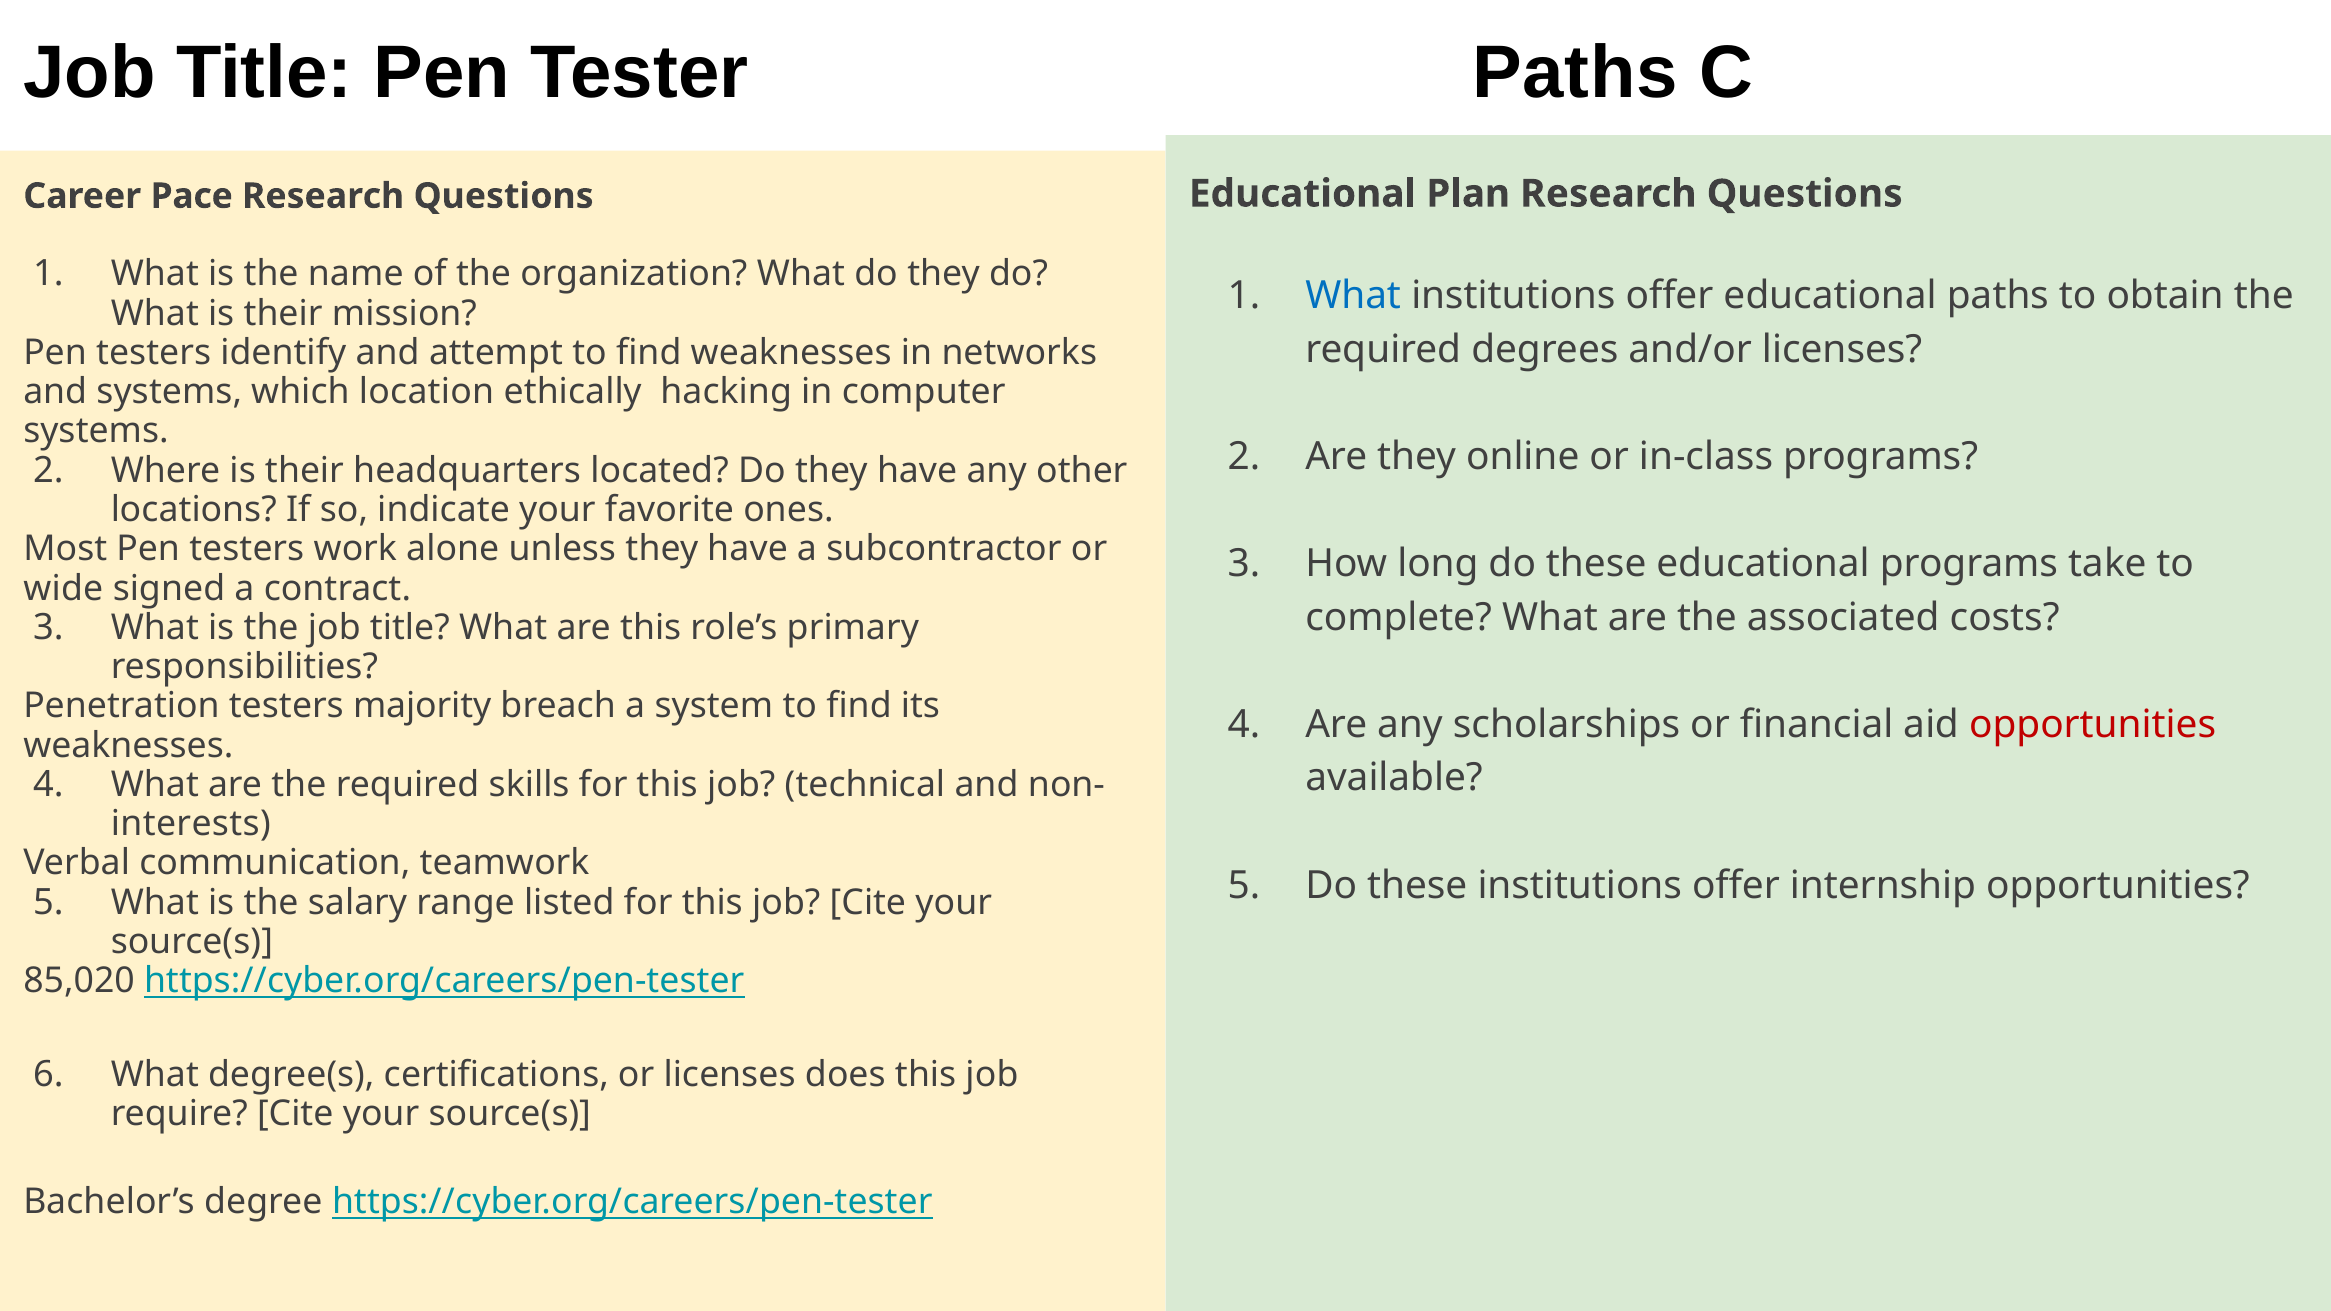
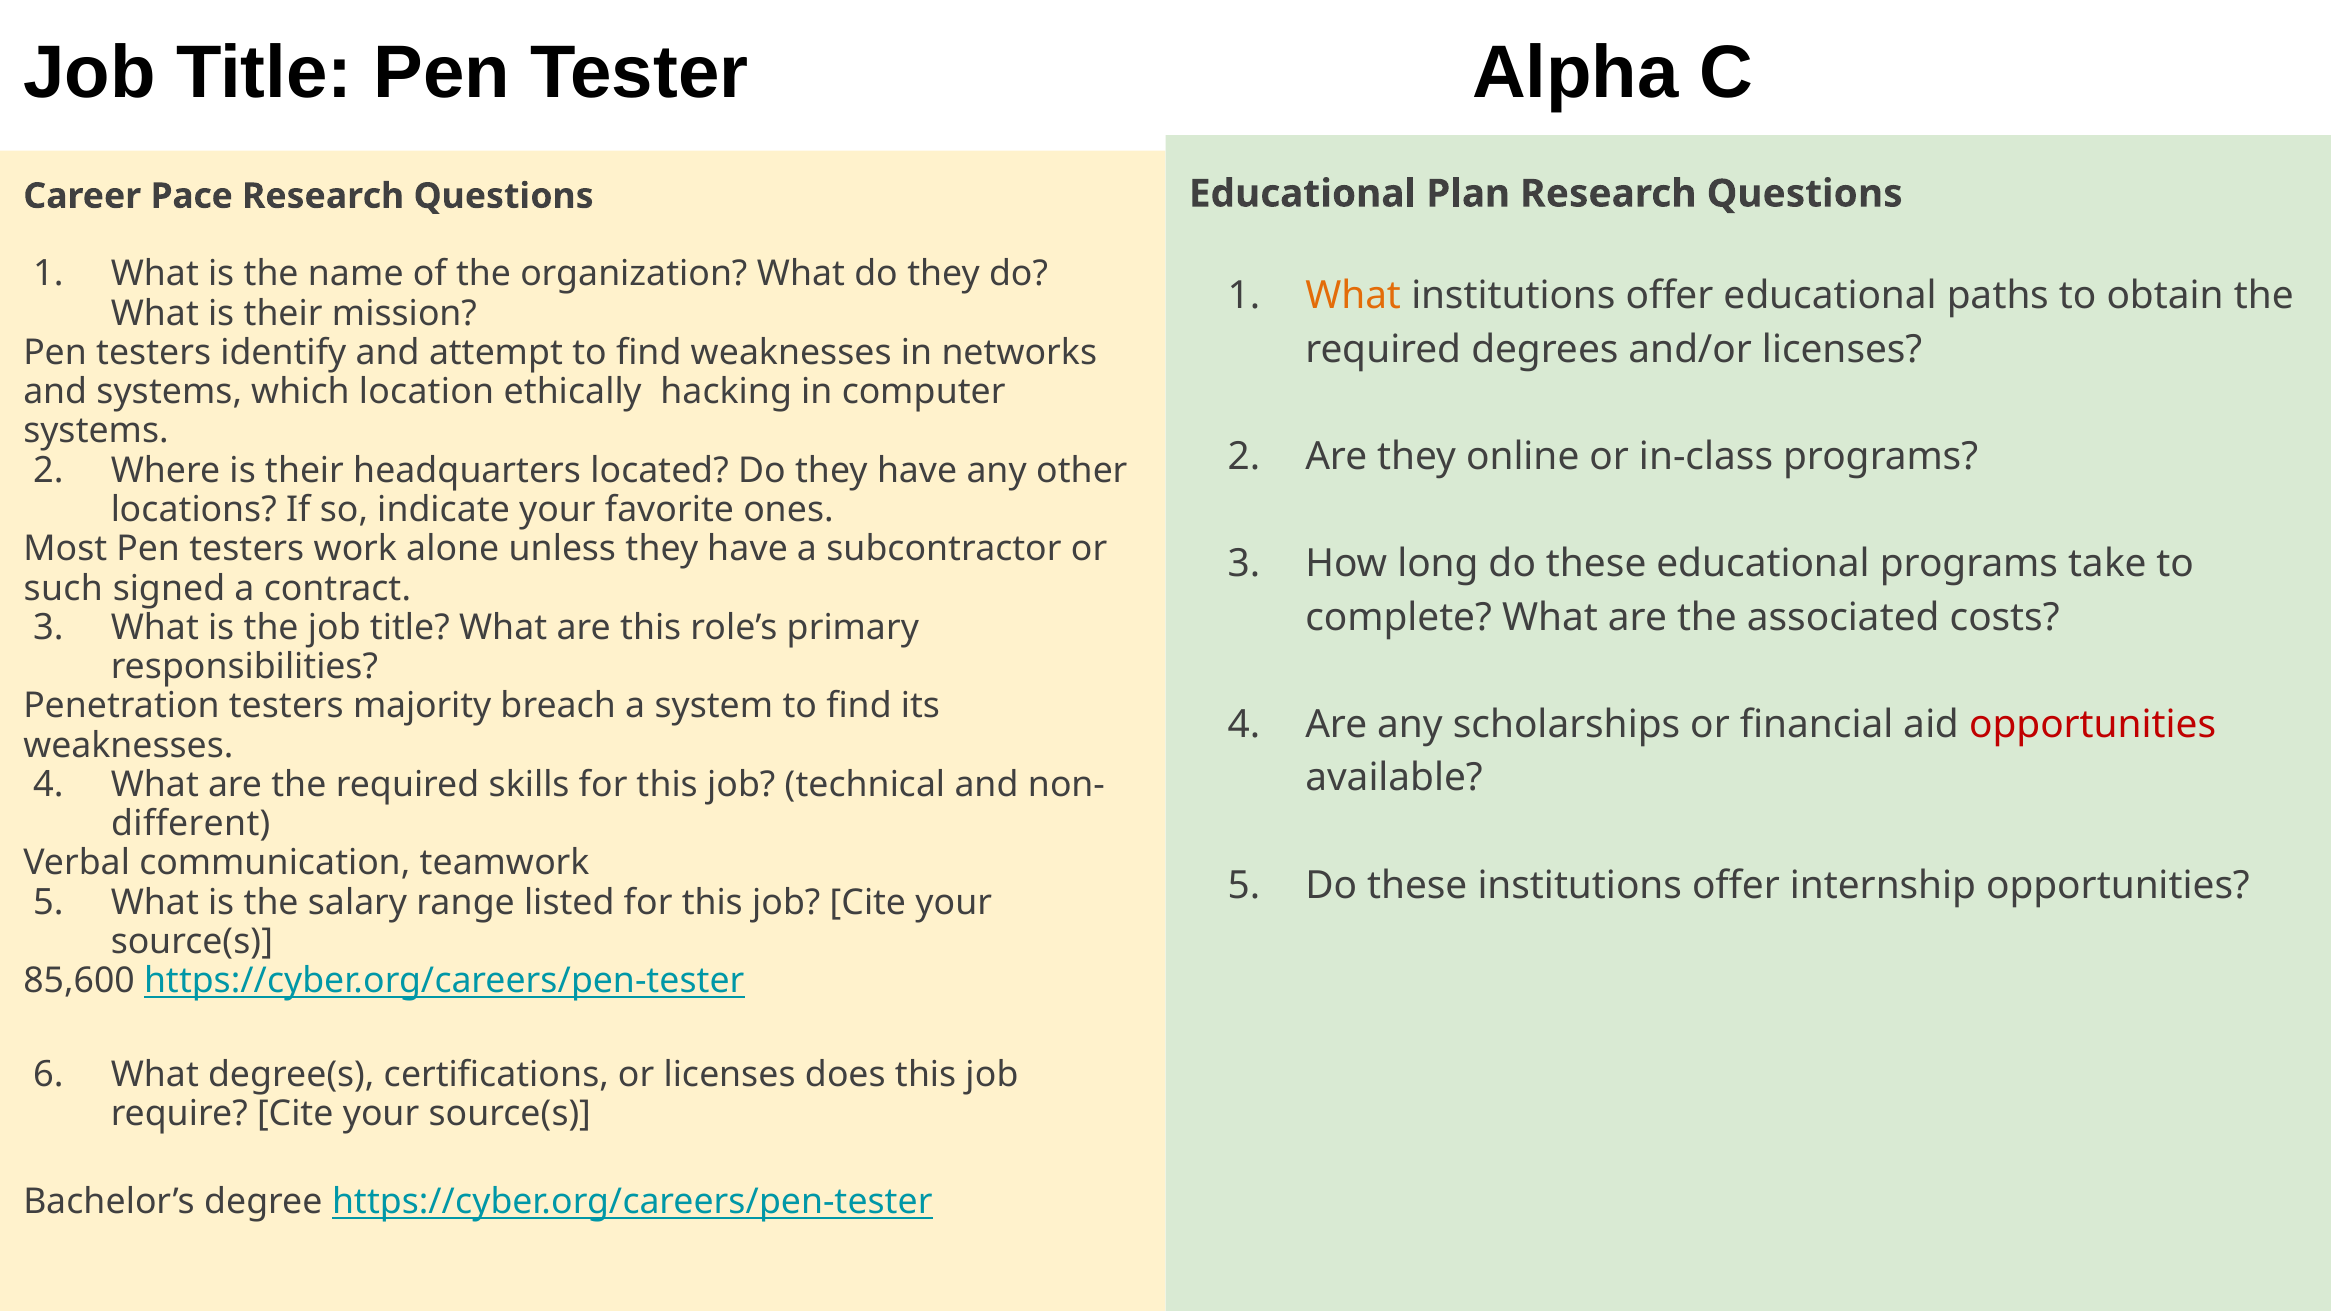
Tester Paths: Paths -> Alpha (1575, 73)
What colour: blue -> orange (1353, 296)
wide: wide -> such (63, 588)
interests: interests -> different (191, 824)
85,020: 85,020 -> 85,600 (79, 981)
